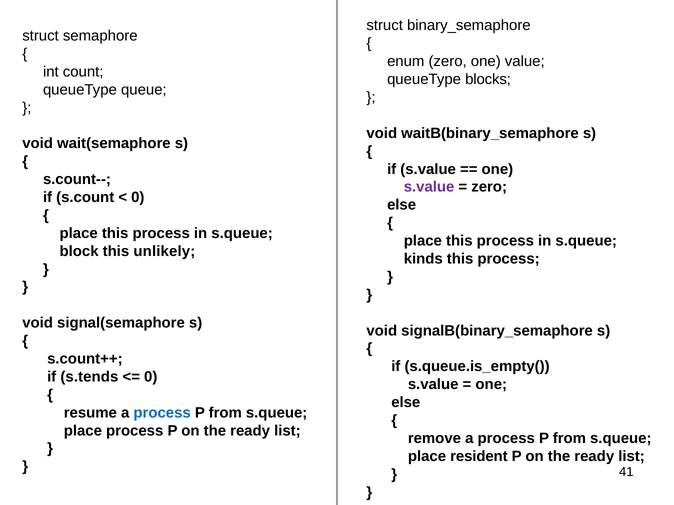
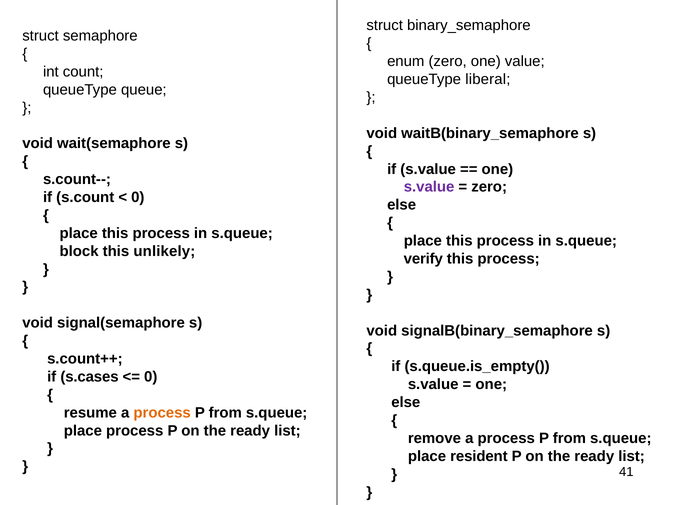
blocks: blocks -> liberal (488, 79)
kinds: kinds -> verify (423, 259)
s.tends: s.tends -> s.cases (89, 377)
process colour: blue -> orange (162, 413)
